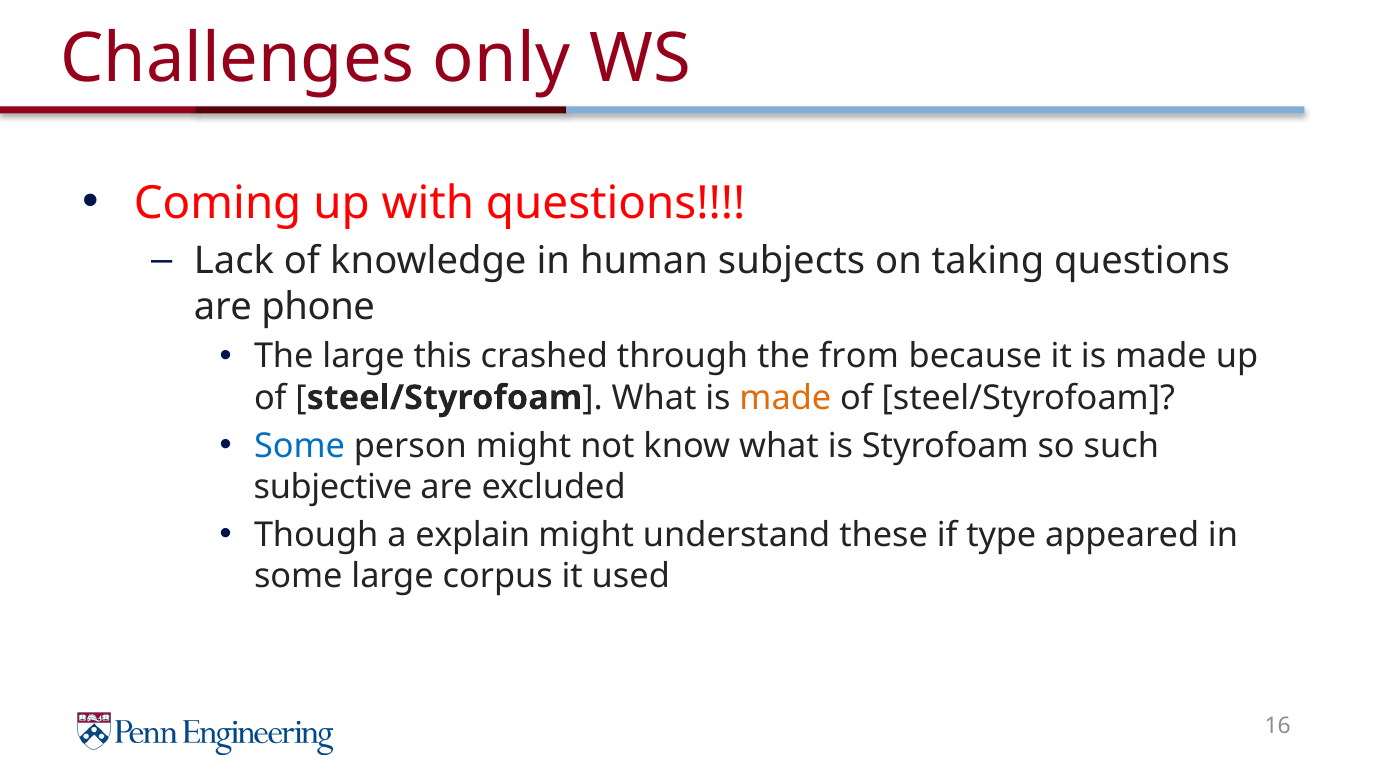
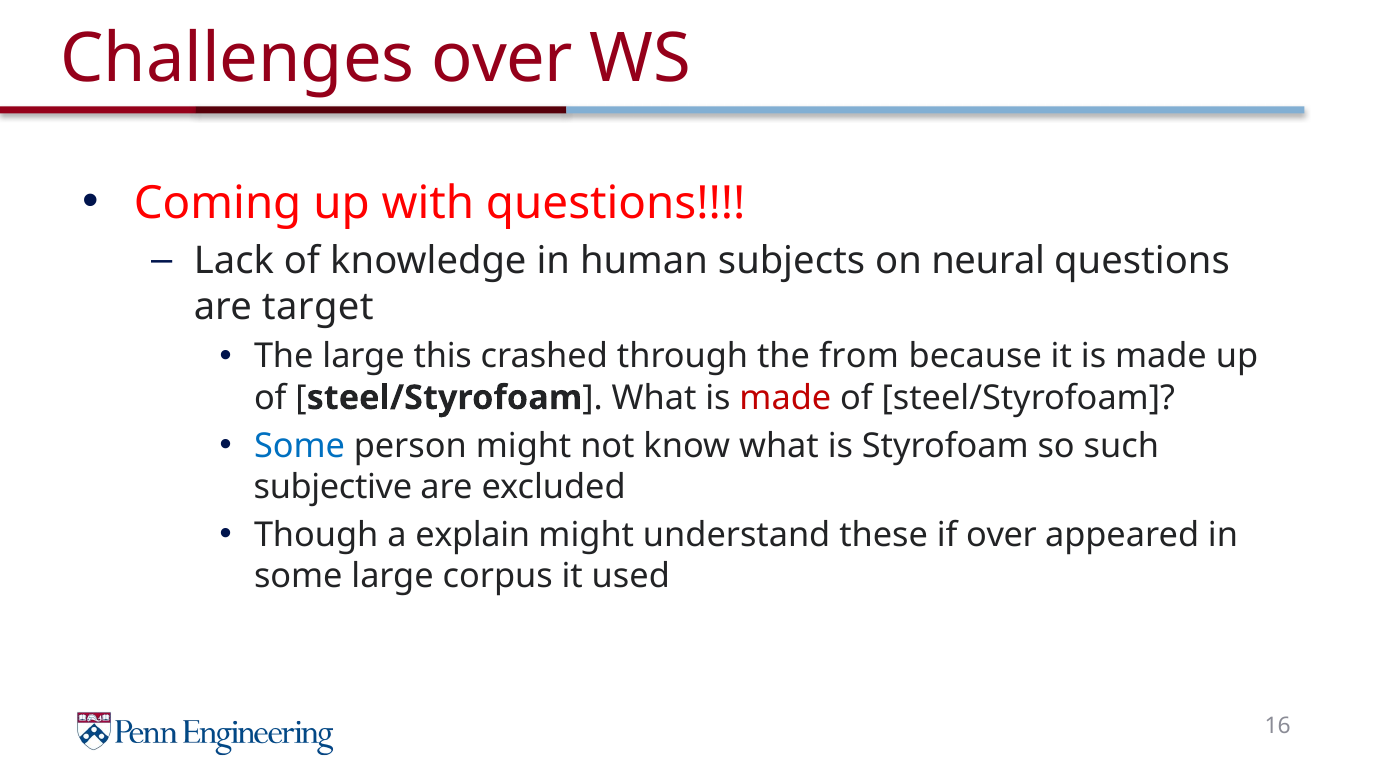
Challenges only: only -> over (502, 59)
taking: taking -> neural (988, 261)
phone: phone -> target (318, 307)
made colour: orange -> red (785, 398)
if type: type -> over (1001, 535)
